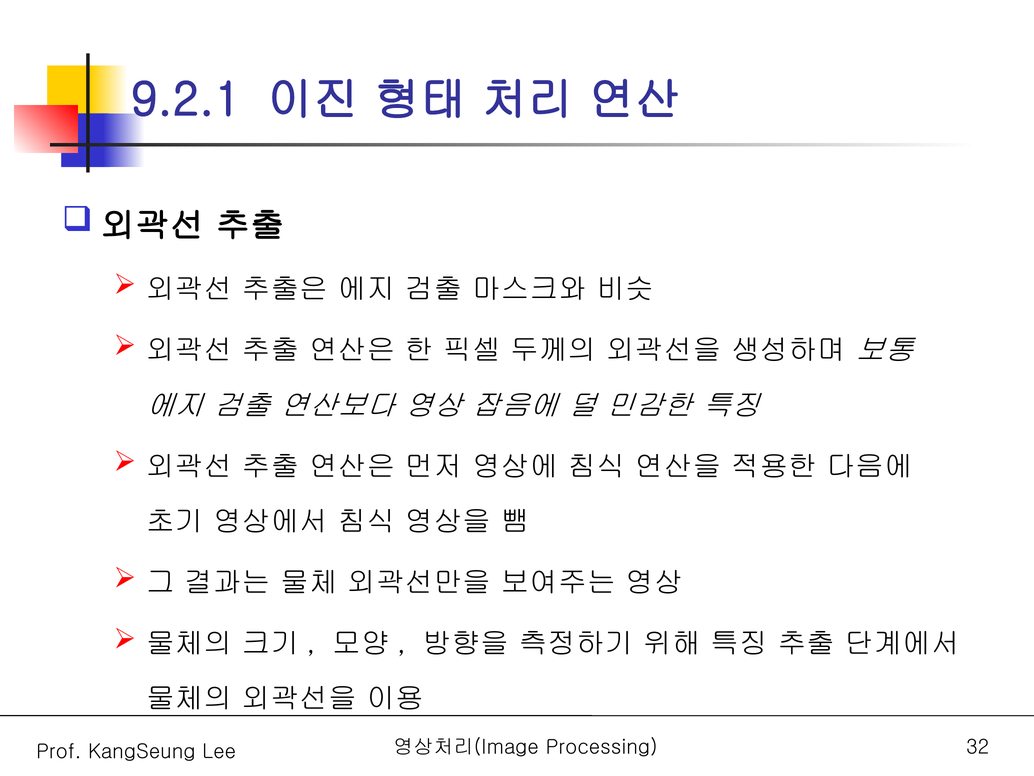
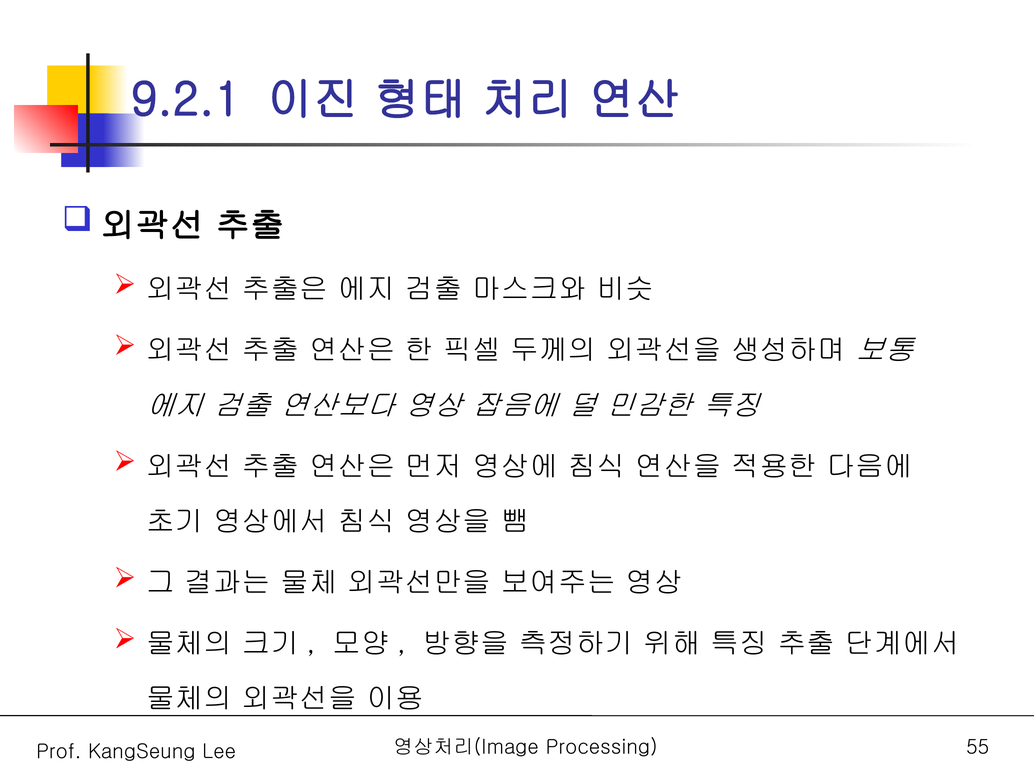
32: 32 -> 55 (978, 747)
